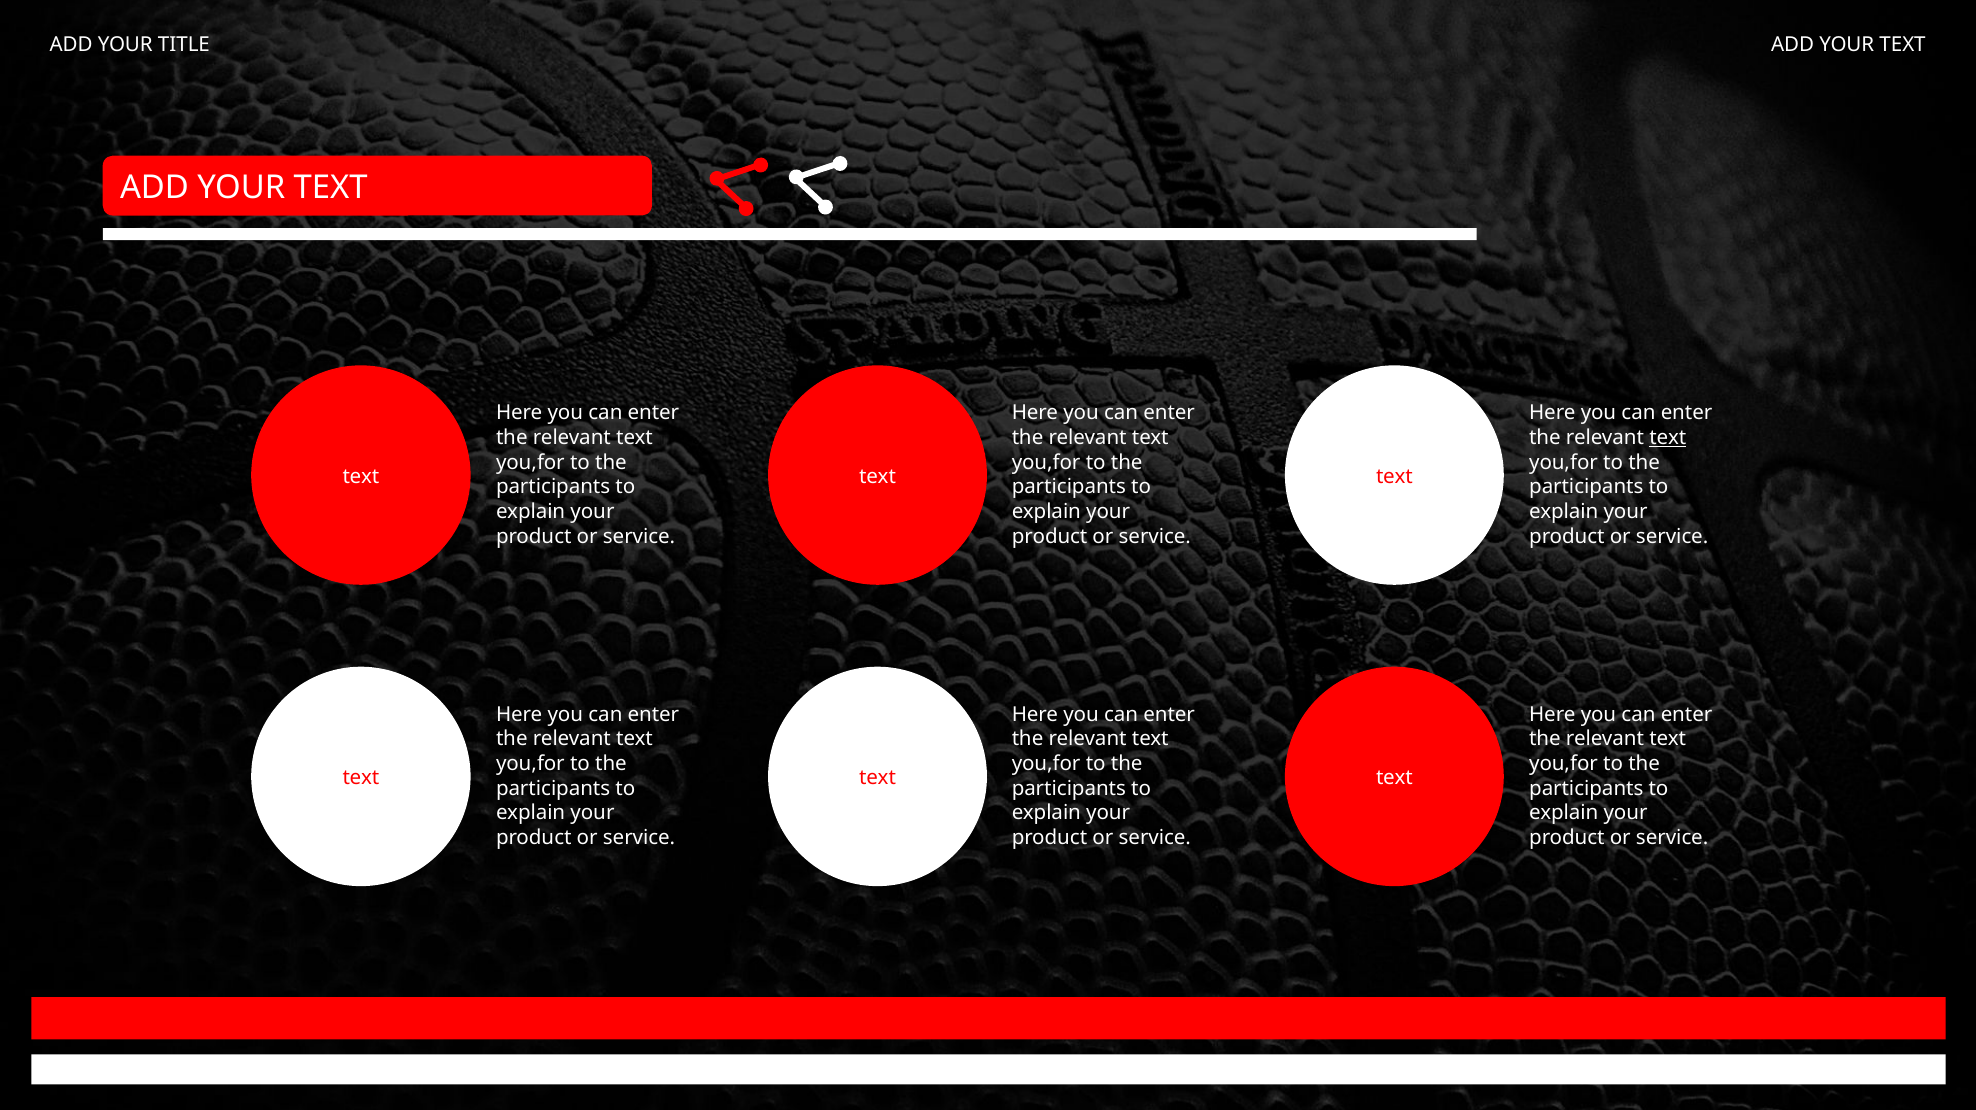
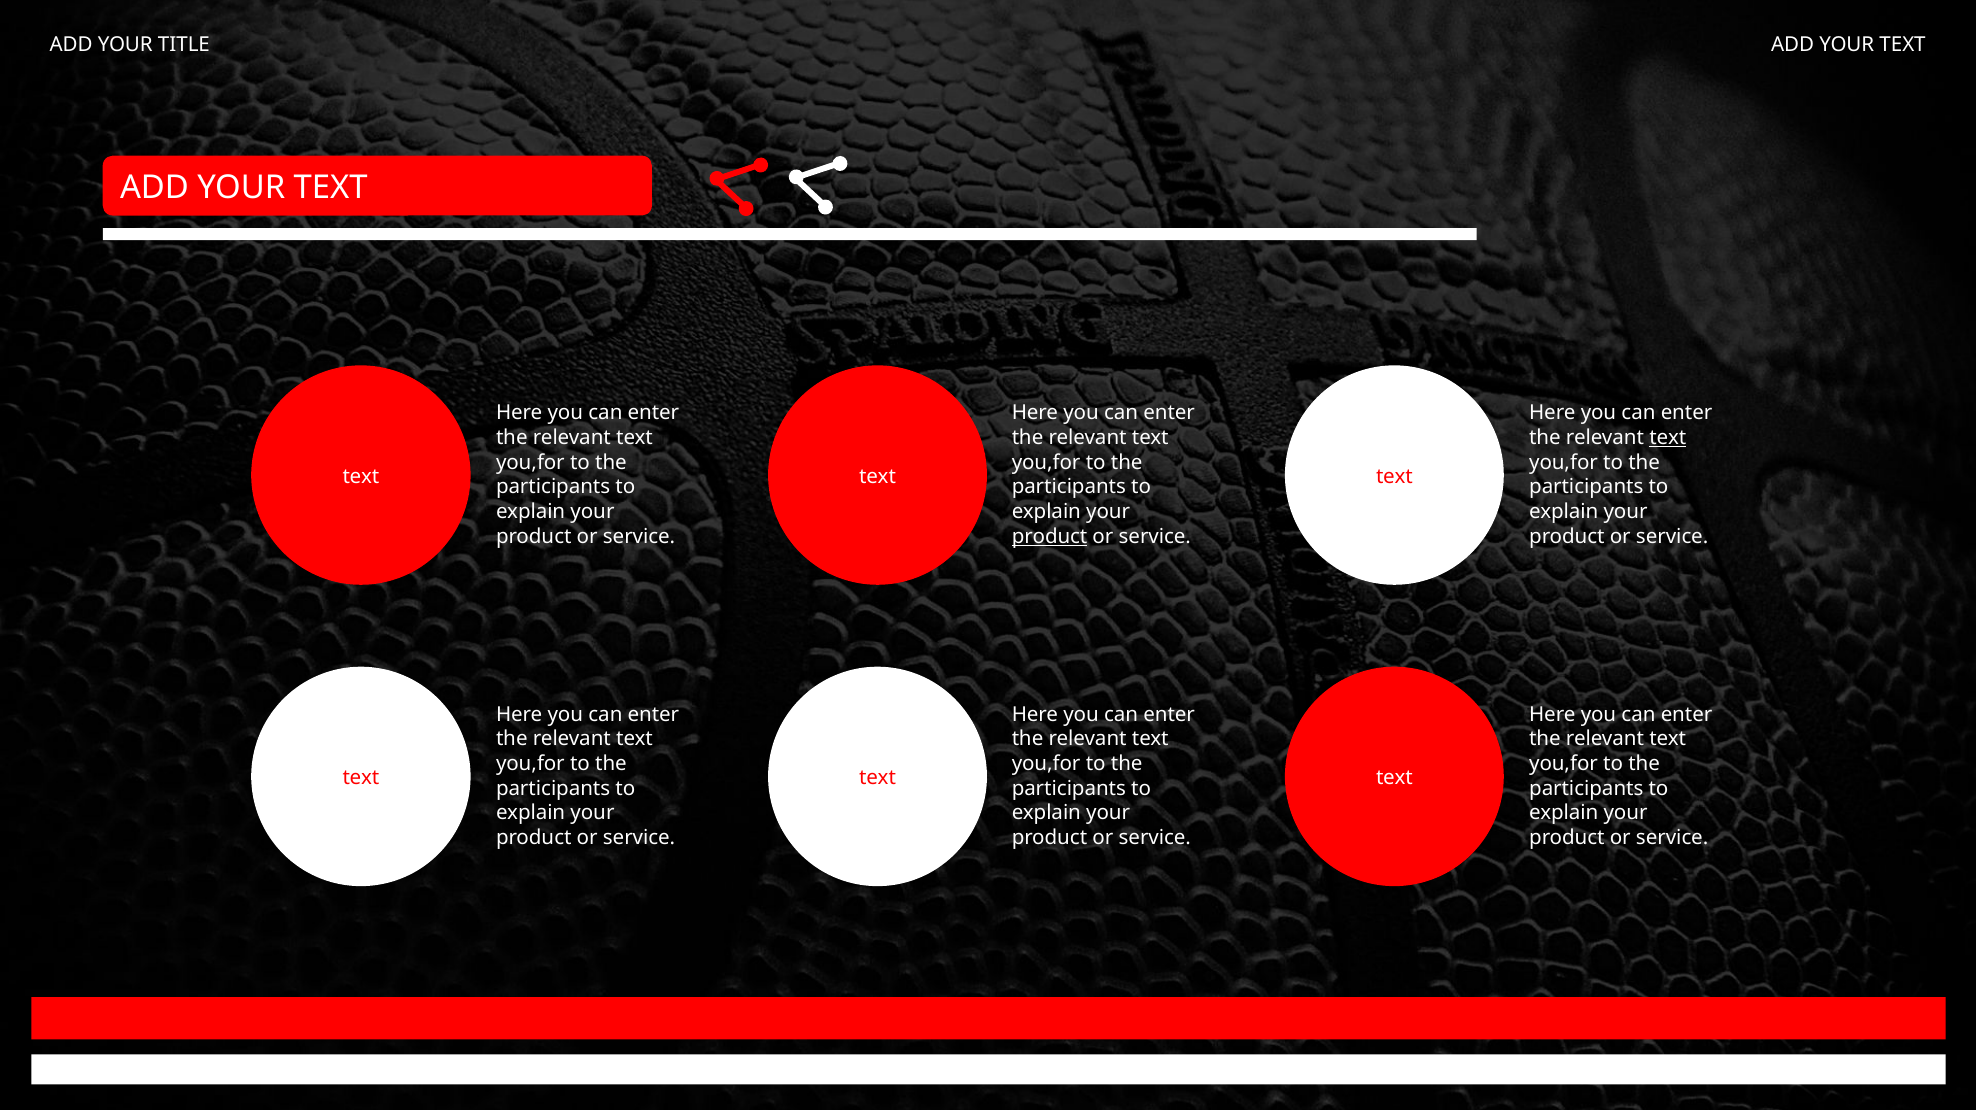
product underline: none -> present (1050, 536)
